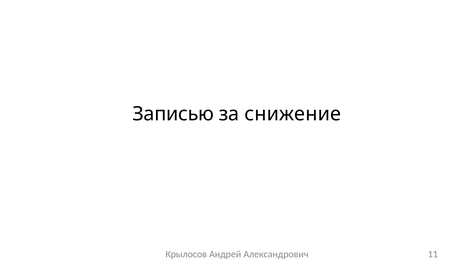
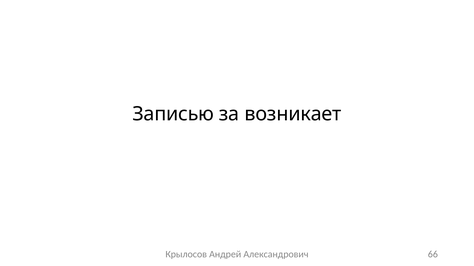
снижение: снижение -> возникает (293, 114)
11: 11 -> 66 (433, 255)
